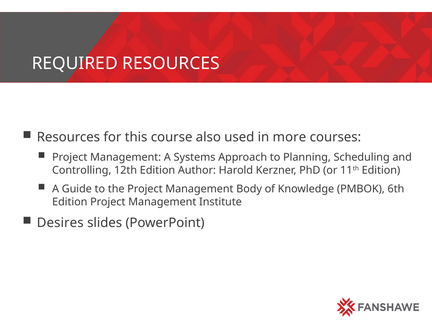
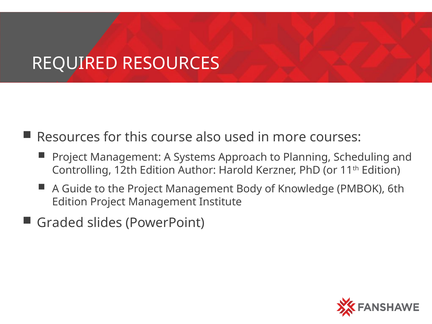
Desires: Desires -> Graded (60, 223)
